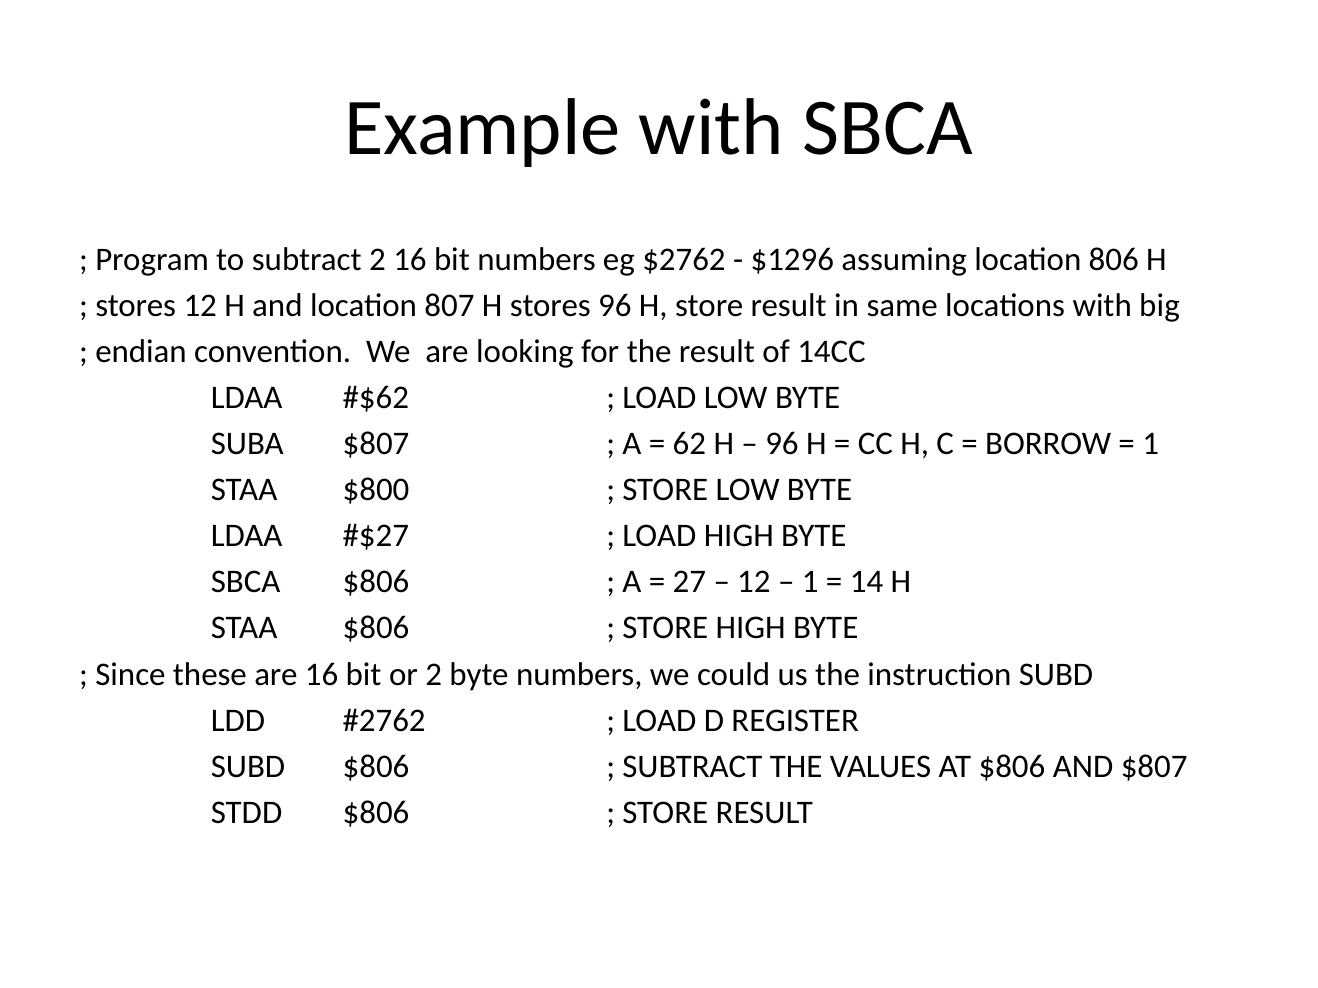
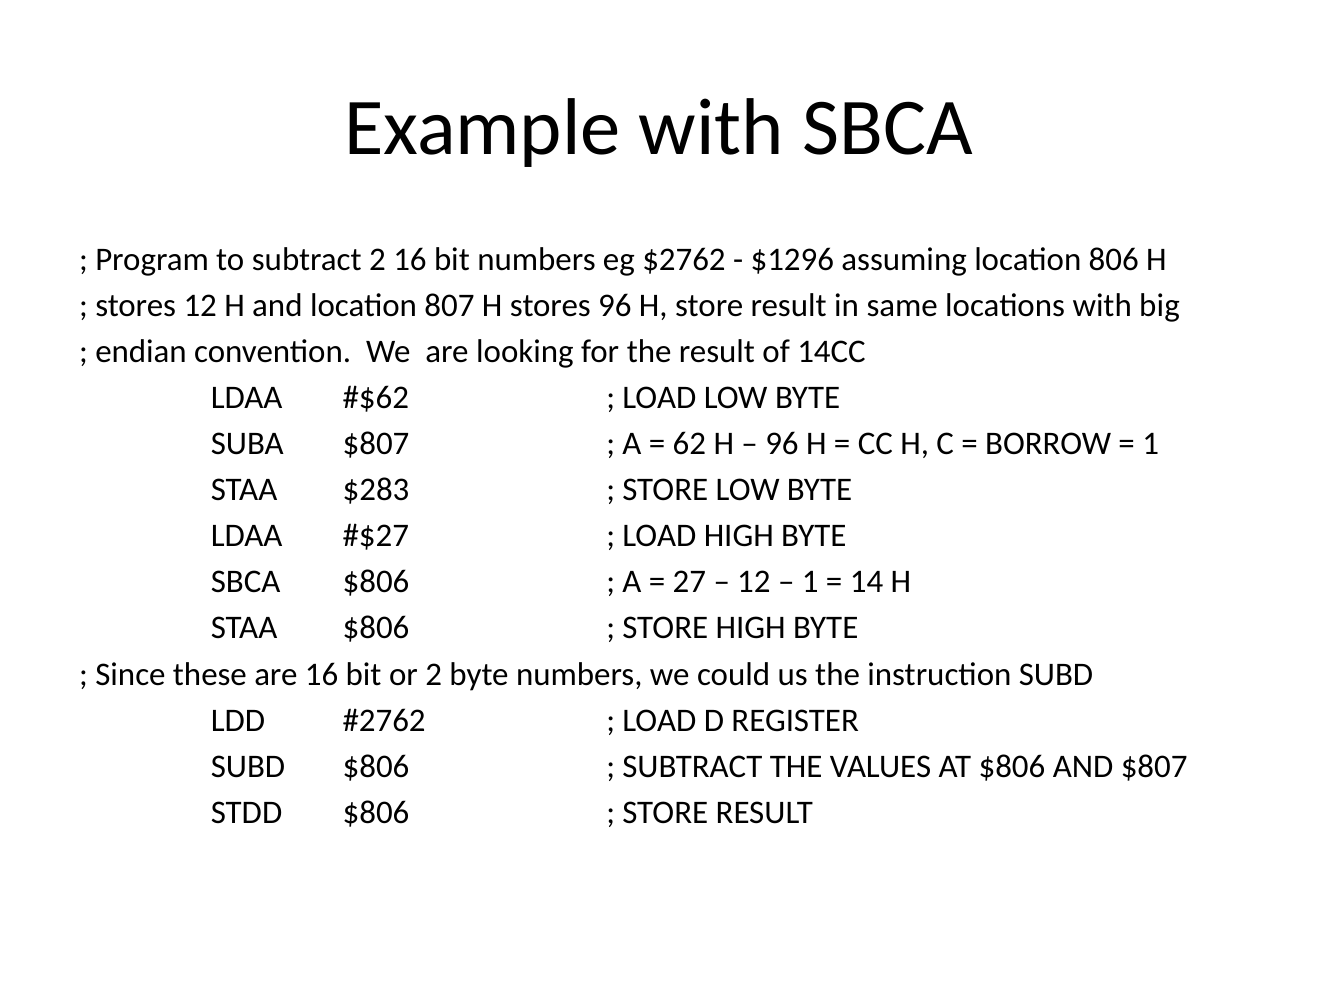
$800: $800 -> $283 (376, 490)
